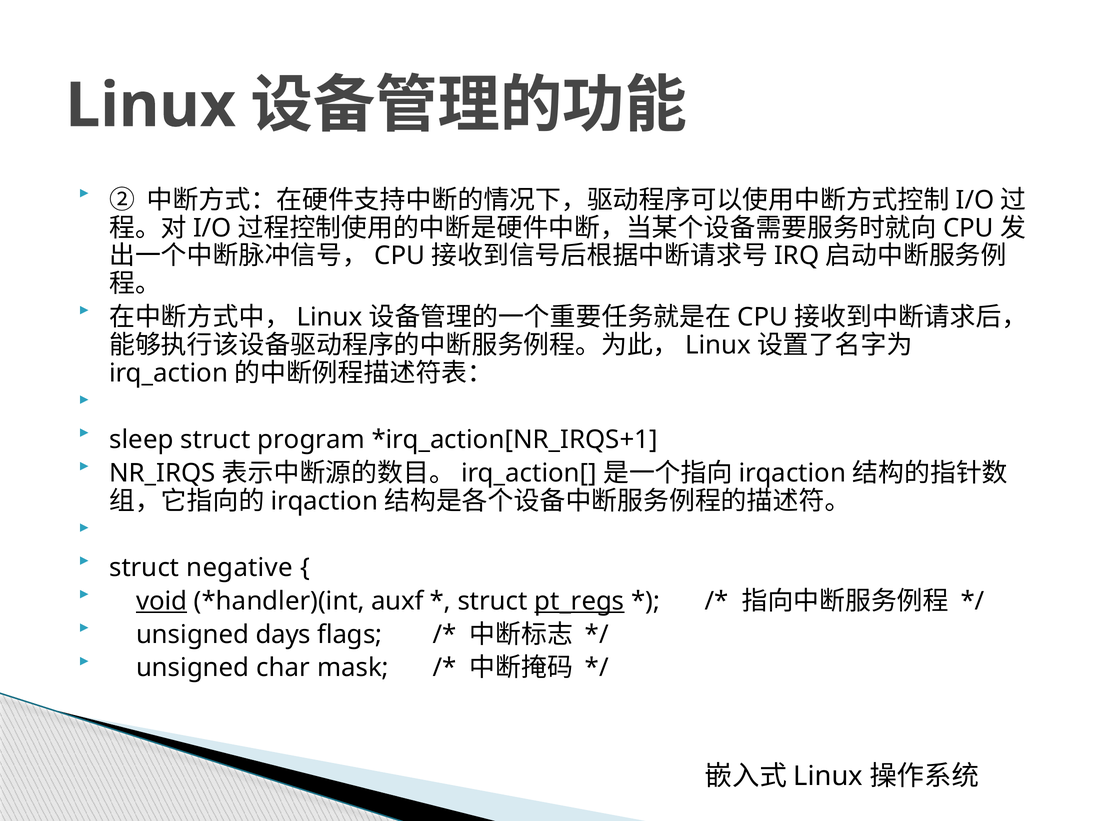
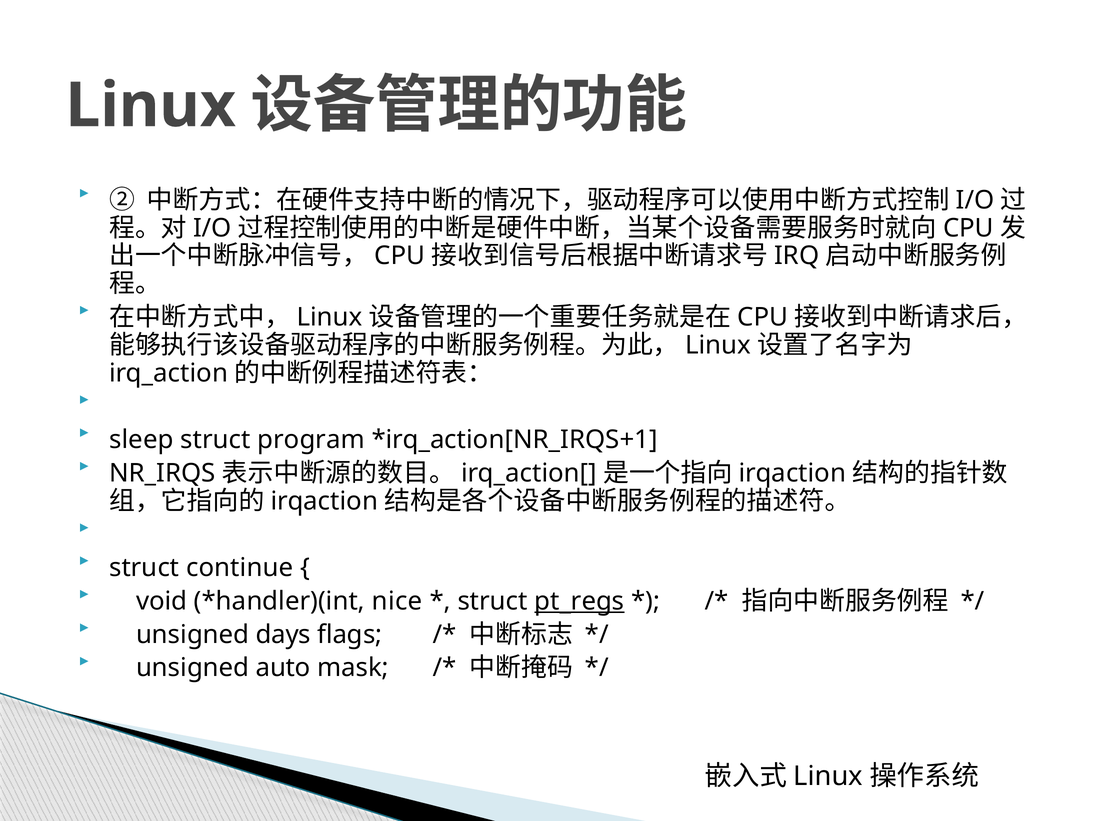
negative: negative -> continue (240, 567)
void underline: present -> none (162, 601)
auxf: auxf -> nice (397, 601)
char: char -> auto (283, 667)
